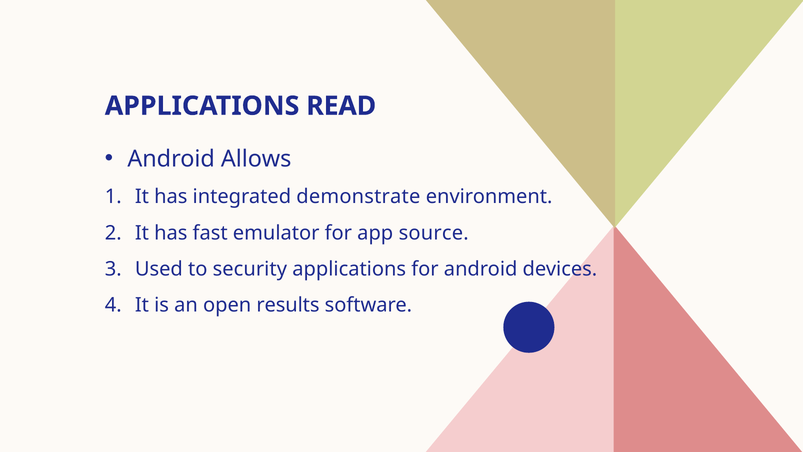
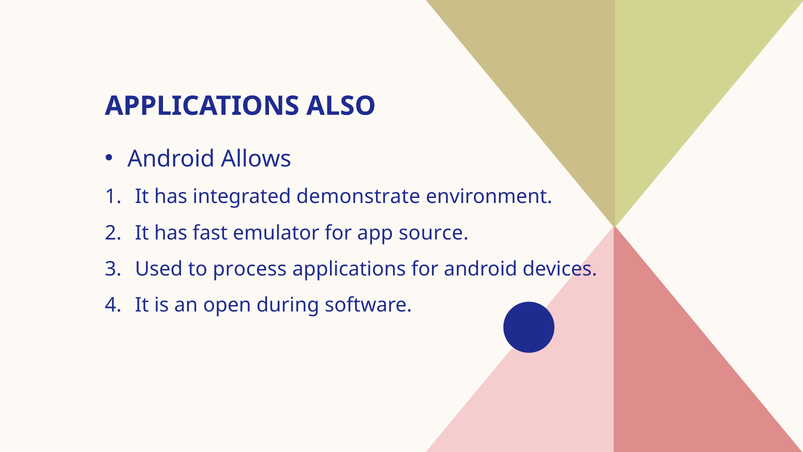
READ: READ -> ALSO (341, 106)
security: security -> process (250, 269)
results: results -> during (288, 305)
